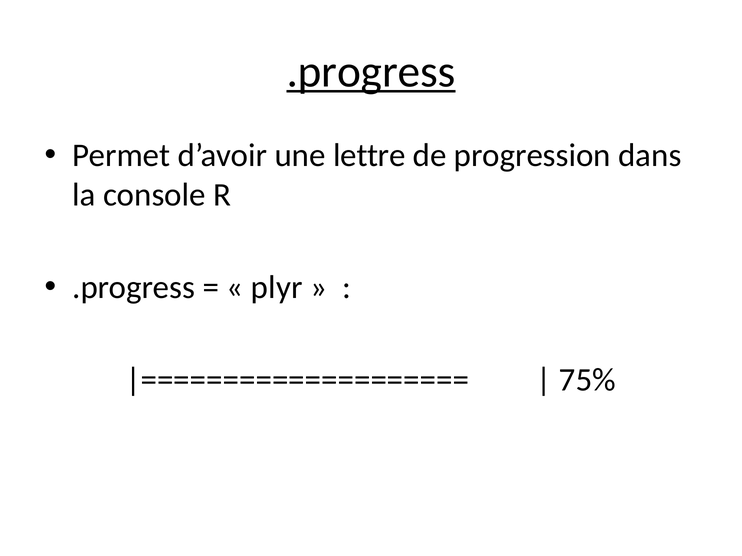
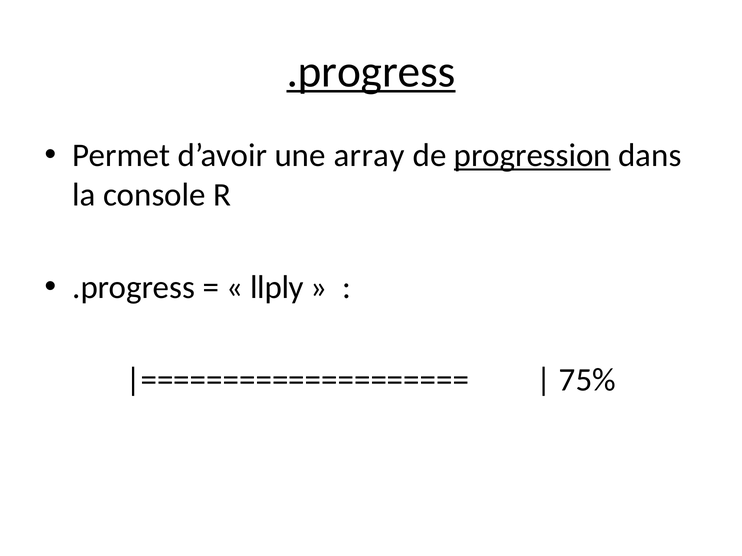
lettre: lettre -> array (369, 156)
progression underline: none -> present (532, 156)
plyr: plyr -> llply (277, 288)
